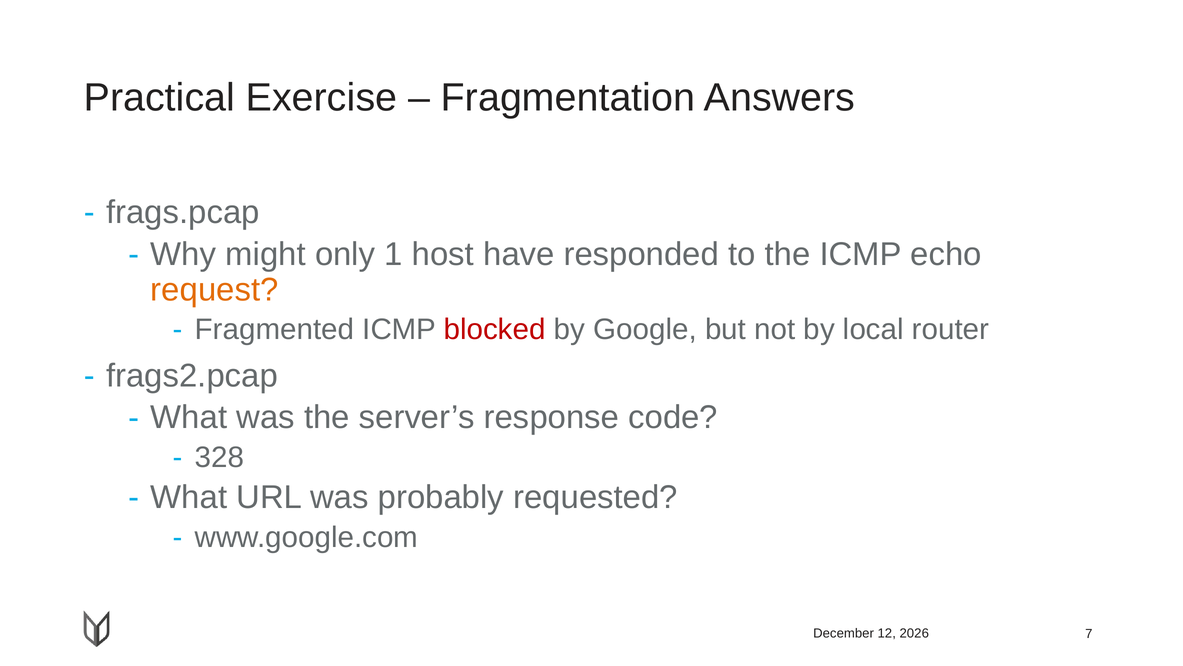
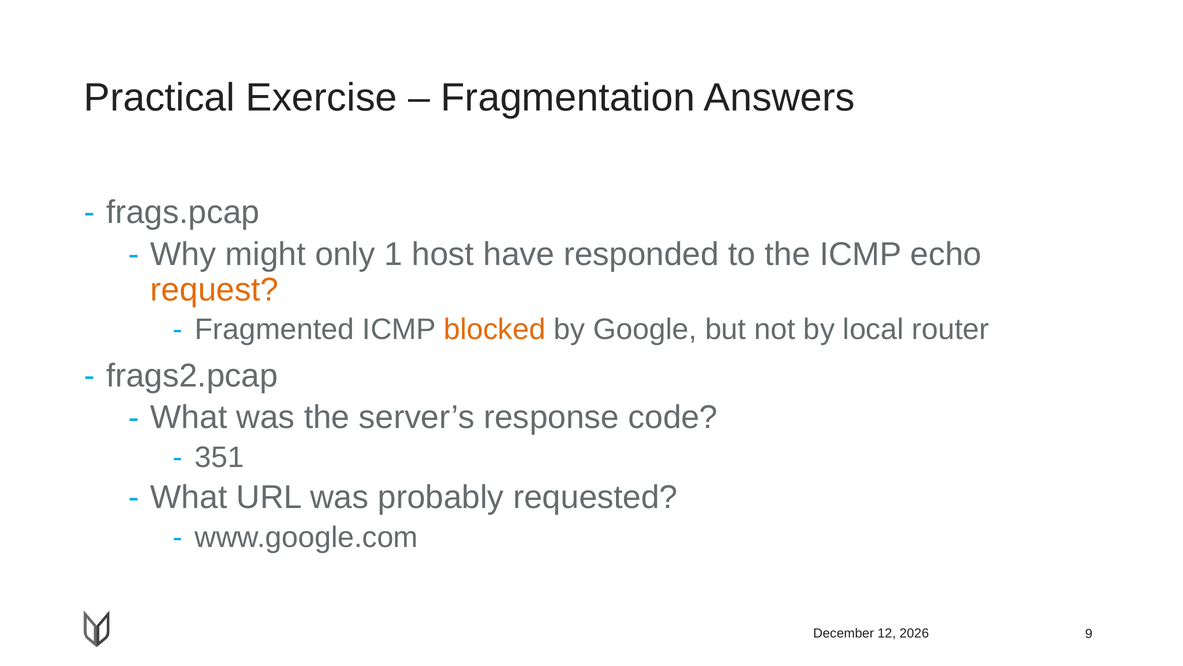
blocked colour: red -> orange (495, 329)
328: 328 -> 351 (219, 457)
7: 7 -> 9 (1089, 633)
